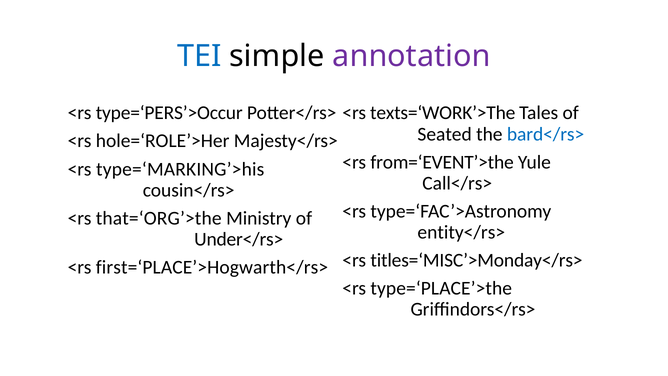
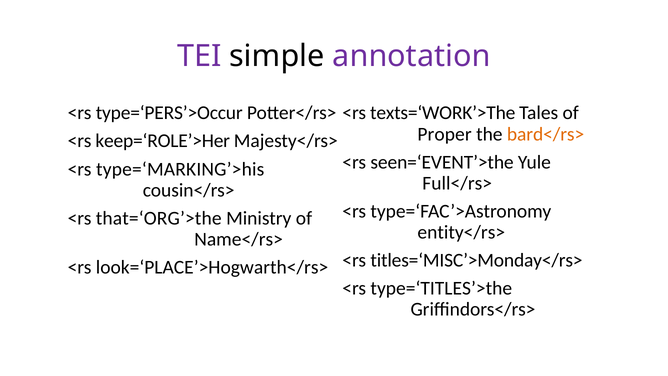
TEI colour: blue -> purple (199, 56)
Seated: Seated -> Proper (445, 134)
bard</rs> colour: blue -> orange (546, 134)
hole=‘ROLE’>Her: hole=‘ROLE’>Her -> keep=‘ROLE’>Her (163, 141)
from=‘EVENT’>the: from=‘EVENT’>the -> seen=‘EVENT’>the (442, 162)
Call</rs>: Call</rs> -> Full</rs> (457, 183)
Under</rs>: Under</rs> -> Name</rs> (239, 239)
first=‘PLACE’>Hogwarth</rs>: first=‘PLACE’>Hogwarth</rs> -> look=‘PLACE’>Hogwarth</rs> (212, 267)
type=‘PLACE’>the: type=‘PLACE’>the -> type=‘TITLES’>the (441, 288)
